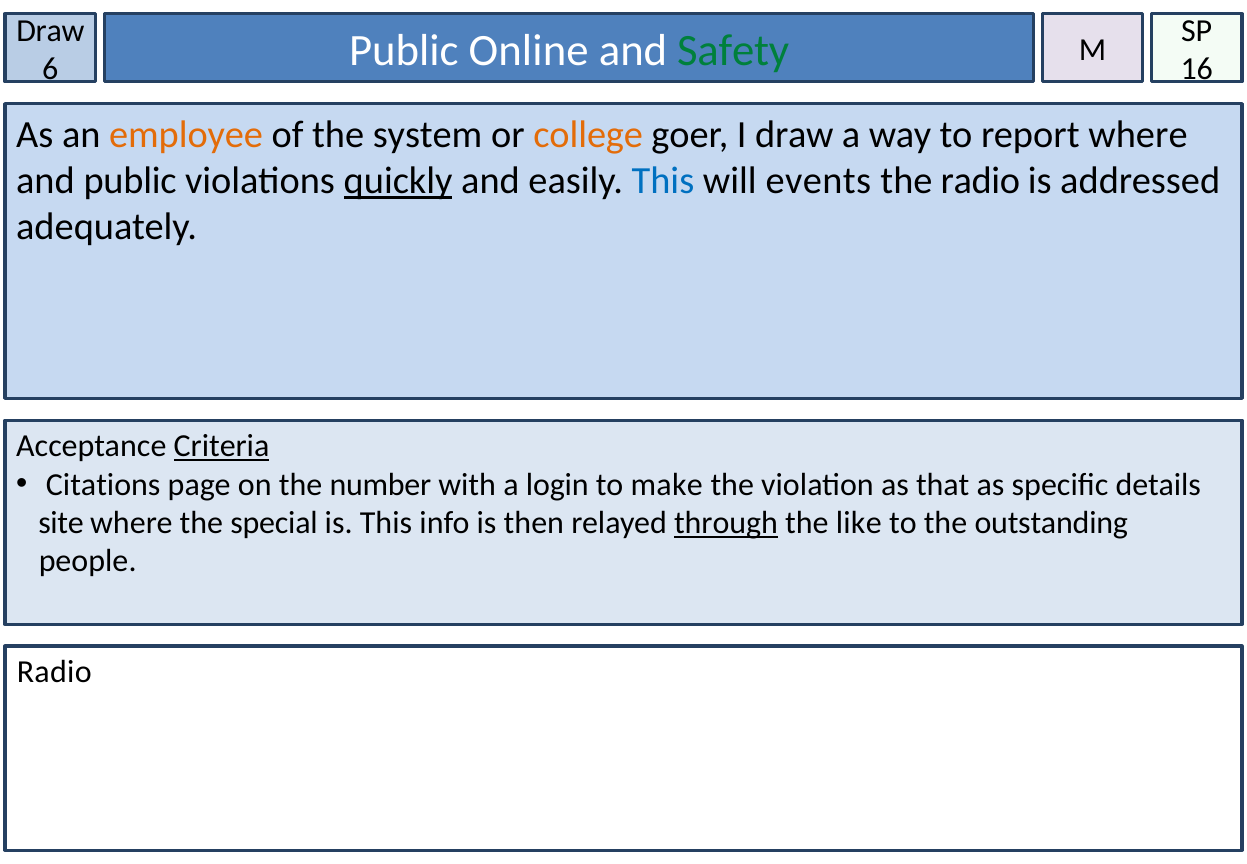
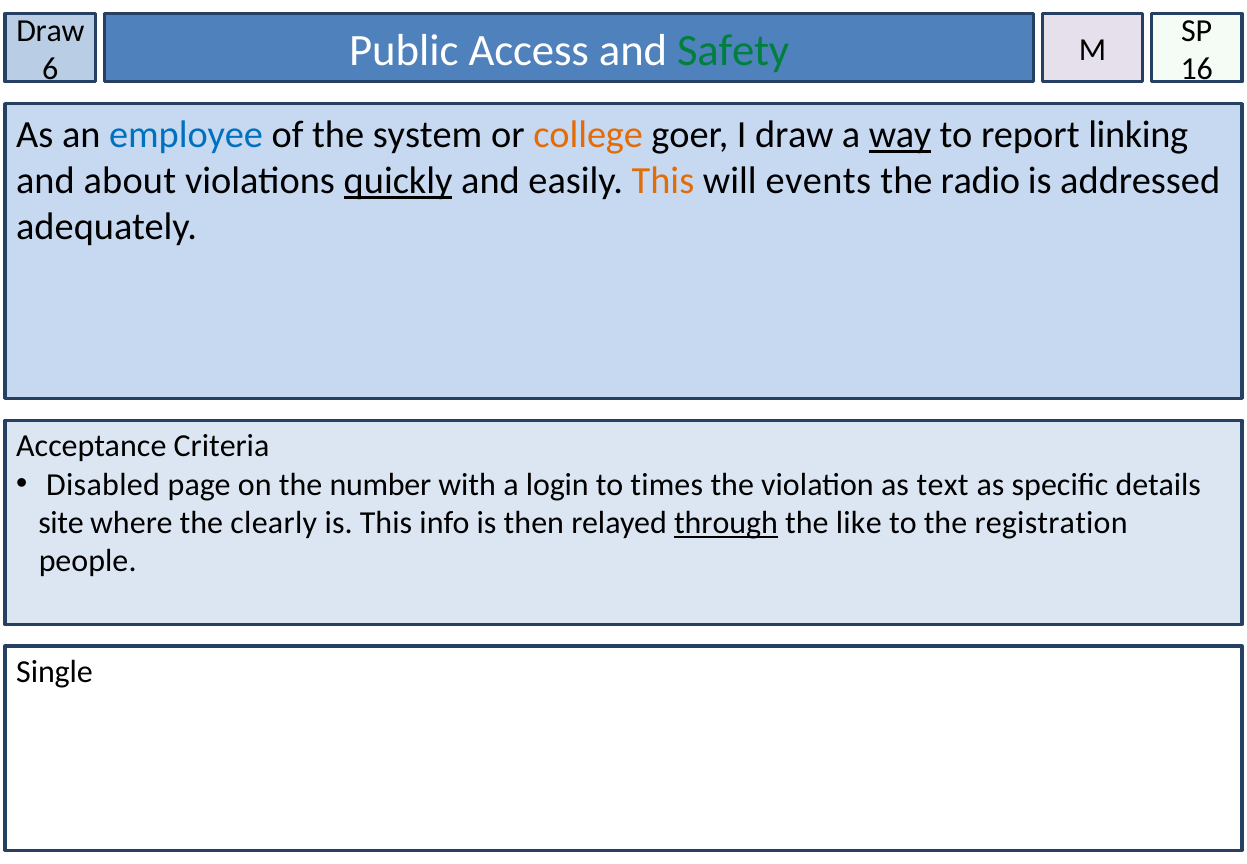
Online: Online -> Access (529, 51)
employee colour: orange -> blue (186, 135)
way underline: none -> present (900, 135)
report where: where -> linking (1138, 135)
and public: public -> about (130, 181)
This colour: blue -> orange (663, 181)
Criteria underline: present -> none (222, 446)
Citations: Citations -> Disabled (103, 484)
make: make -> times (667, 484)
that: that -> text (943, 484)
special: special -> clearly (274, 523)
outstanding: outstanding -> registration (1051, 523)
Radio: Radio -> Single (54, 672)
